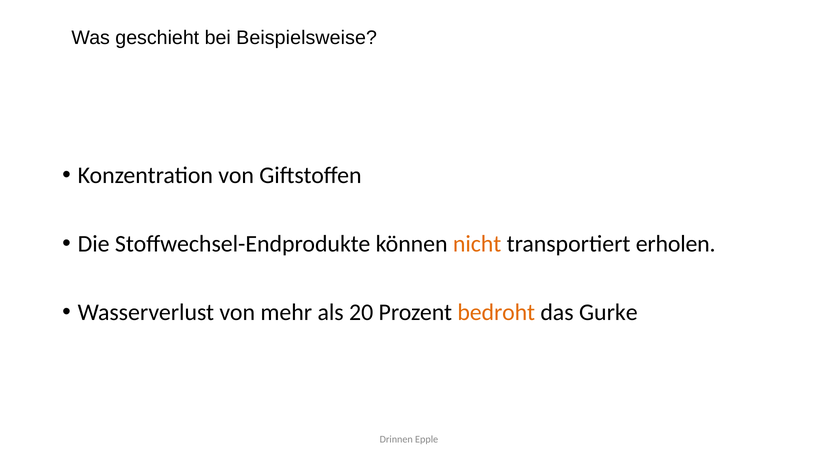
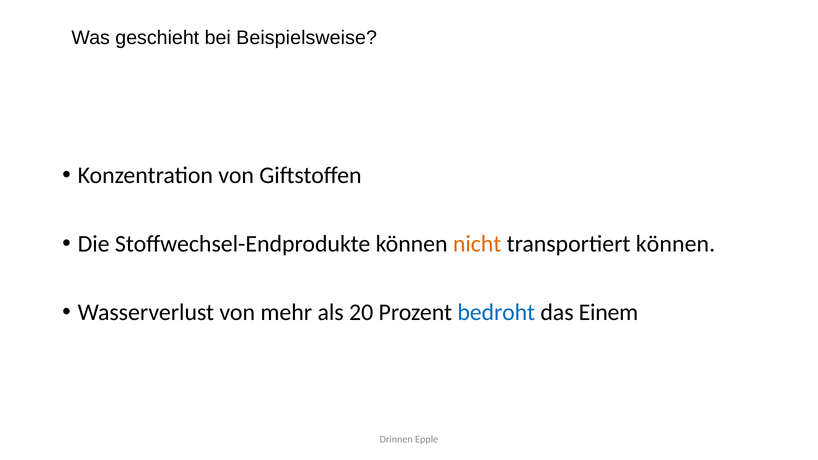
transportiert erholen: erholen -> können (676, 244)
bedroht colour: orange -> blue (496, 312)
Gurke: Gurke -> Einem (608, 312)
